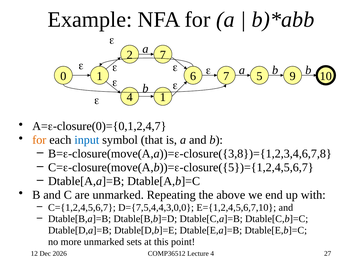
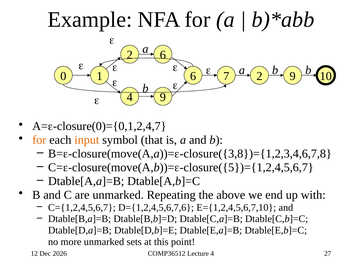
2 7: 7 -> 6 (163, 55)
7 5: 5 -> 2 (259, 76)
4 1: 1 -> 9 (163, 97)
input colour: blue -> orange (87, 140)
D={7,5,4,4,3,0,0: D={7,5,4,4,3,0,0 -> D={1,2,4,5,6,7,6 (156, 208)
